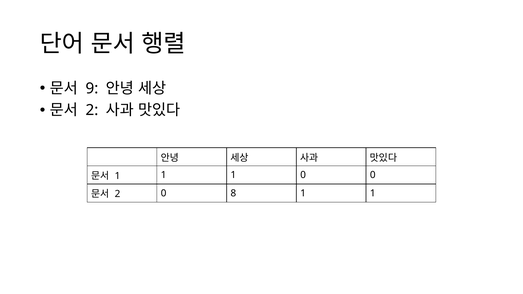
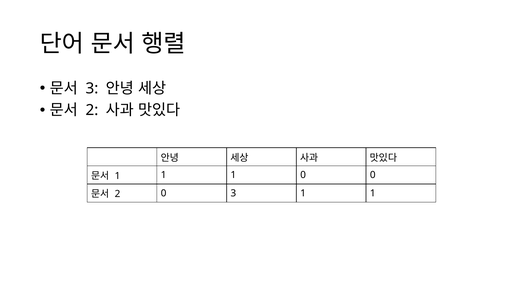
9: 9 -> 3 (92, 88)
0 8: 8 -> 3 (233, 193)
